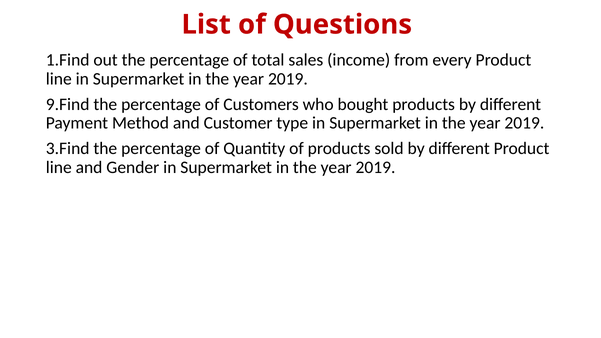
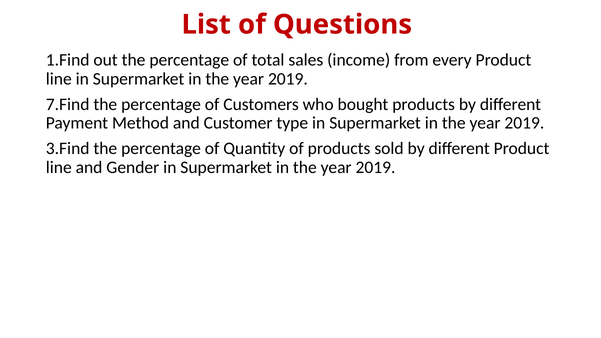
9.Find: 9.Find -> 7.Find (68, 104)
